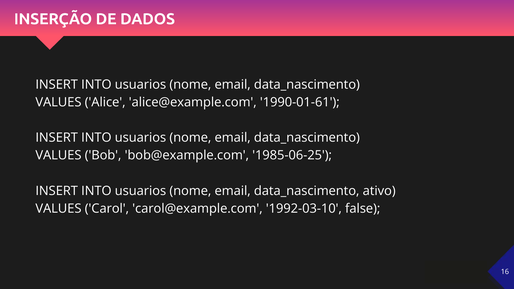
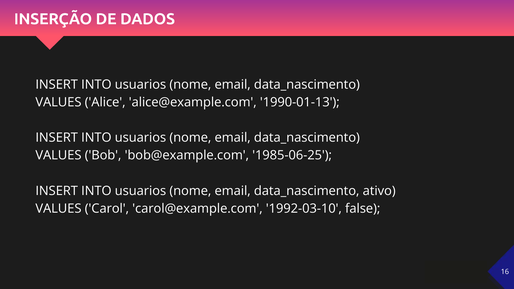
1990-01-61: 1990-01-61 -> 1990-01-13 (300, 102)
